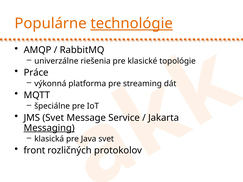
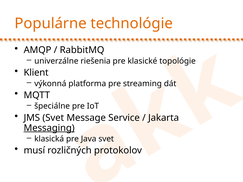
technológie underline: present -> none (132, 24)
Práce: Práce -> Klient (36, 73)
front: front -> musí (34, 151)
